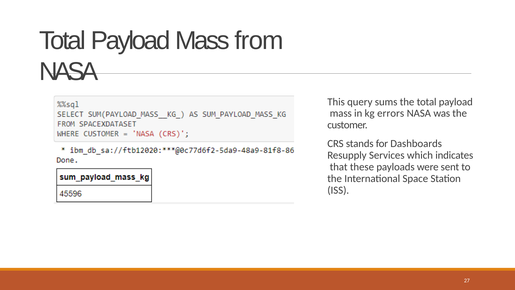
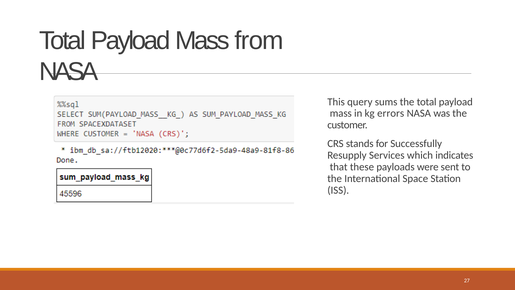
Dashboards: Dashboards -> Successfully (416, 144)
